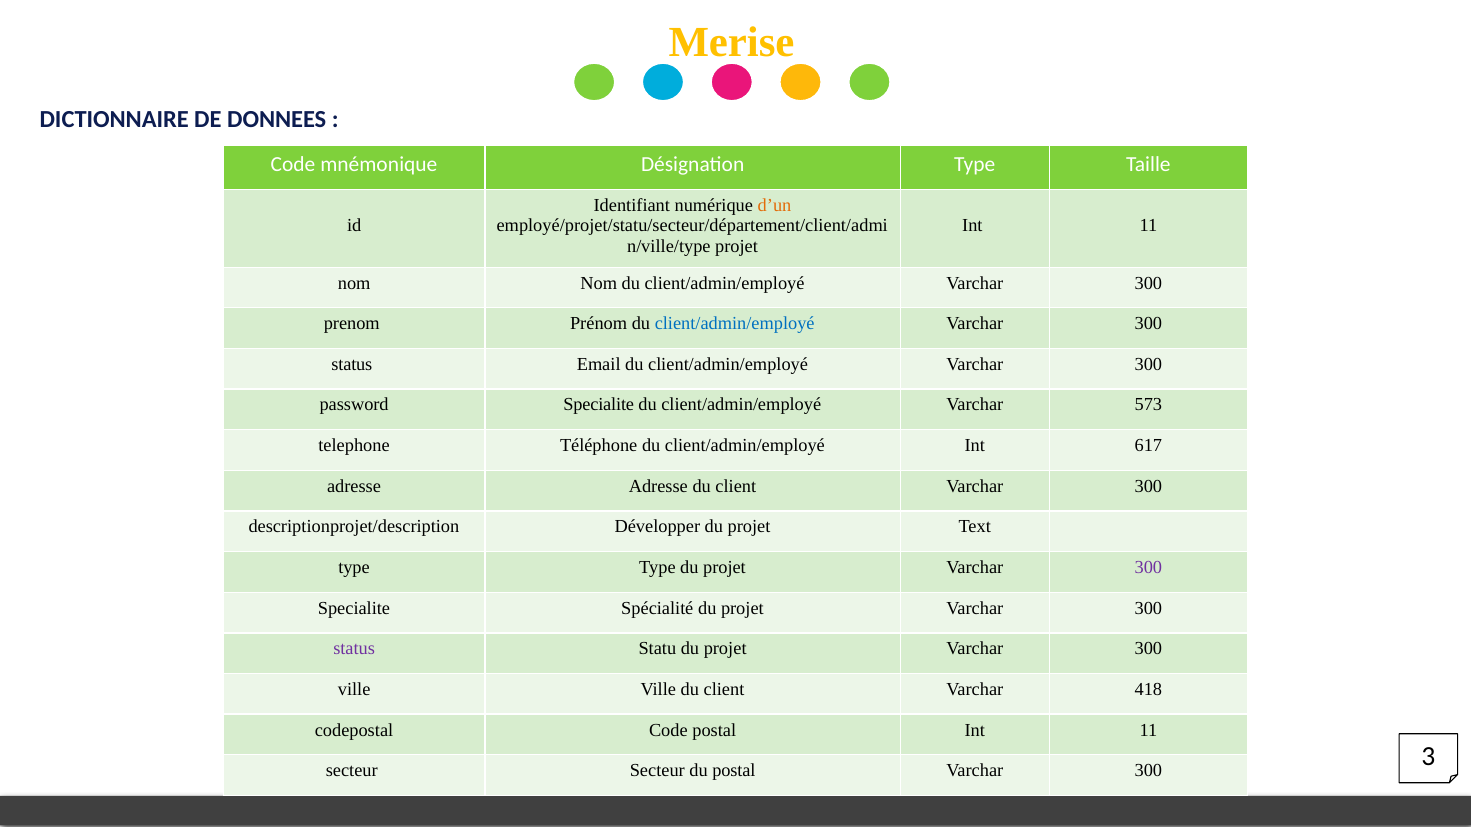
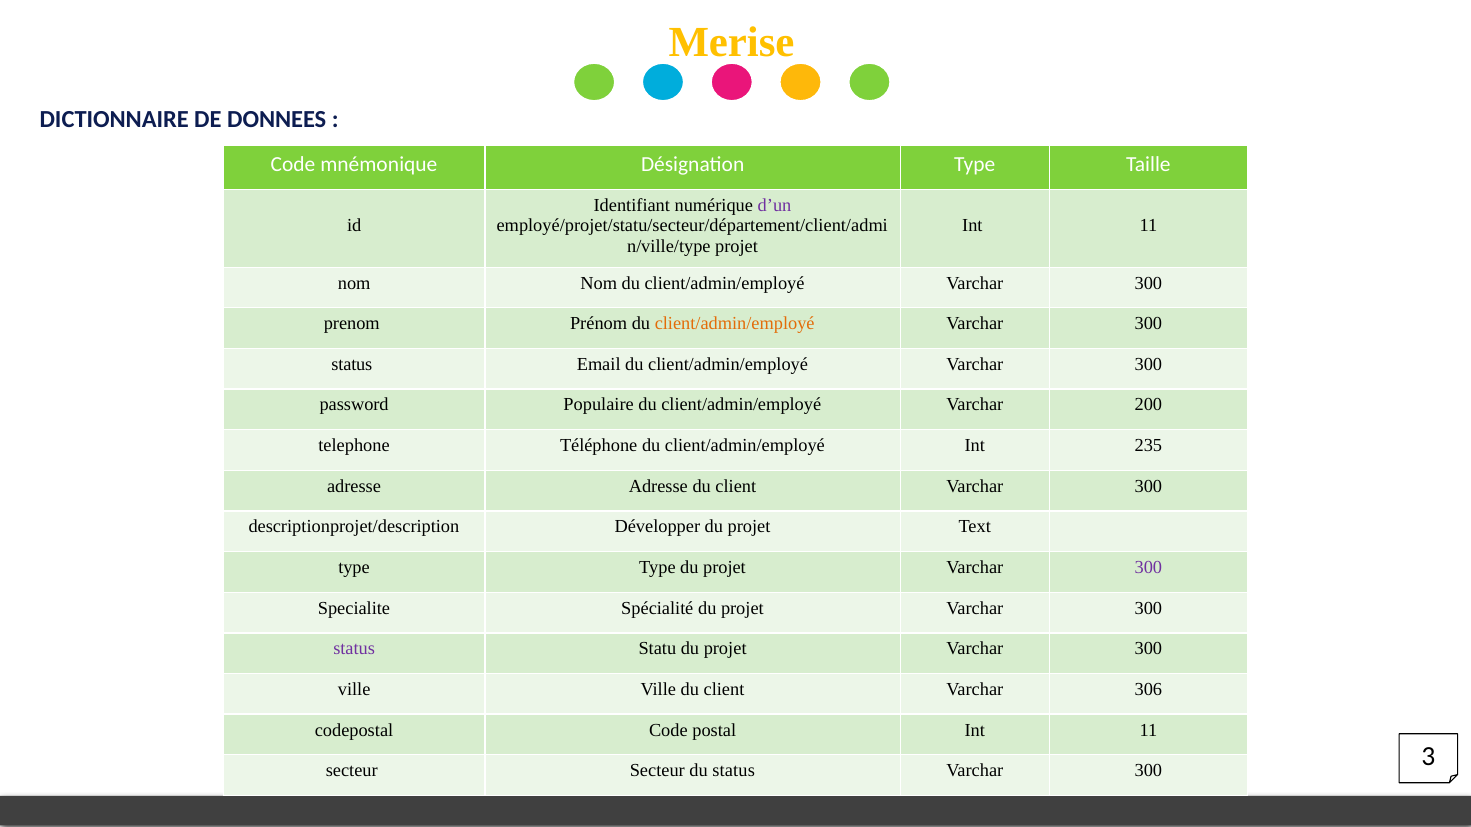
d’un colour: orange -> purple (775, 205)
client/admin/employé colour: blue -> orange (735, 324)
password Specialite: Specialite -> Populaire (599, 405)
573: 573 -> 200 (1148, 405)
617: 617 -> 235 (1148, 446)
418: 418 -> 306 (1148, 690)
du postal: postal -> status (734, 771)
